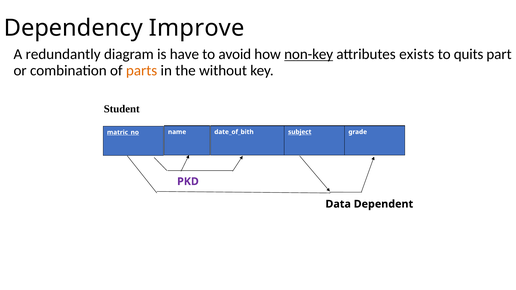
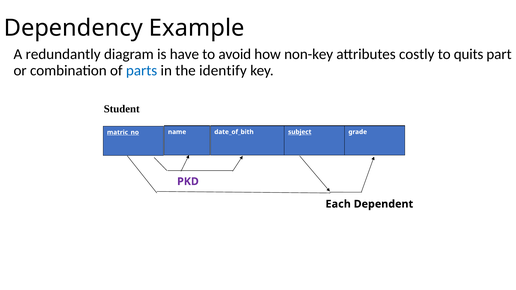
Improve: Improve -> Example (197, 28)
non-key underline: present -> none (309, 54)
exists: exists -> costly (417, 54)
parts colour: orange -> blue (142, 71)
without: without -> identify (223, 71)
Data: Data -> Each (338, 204)
